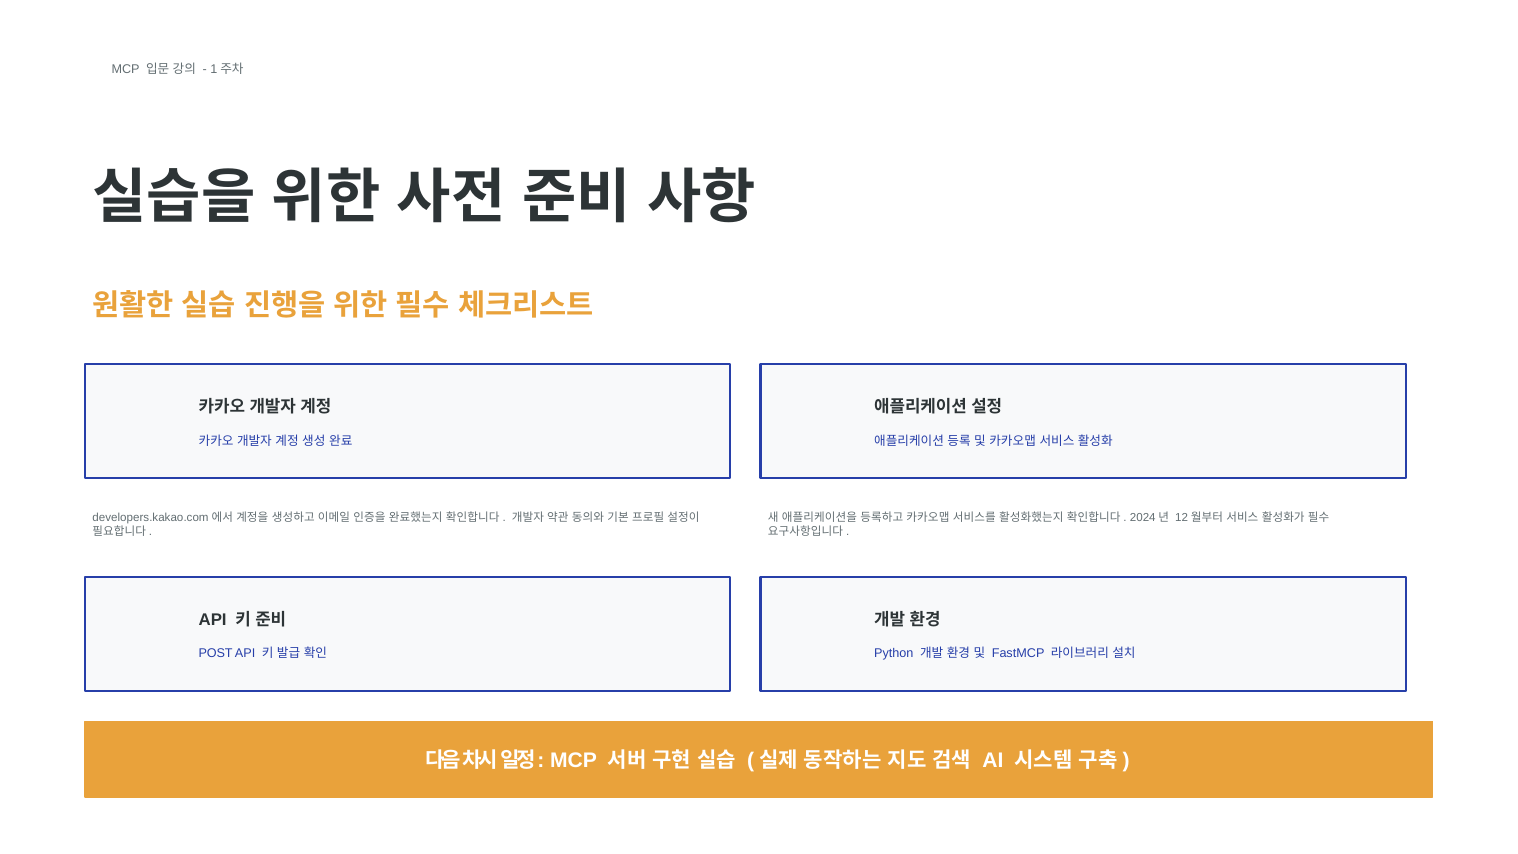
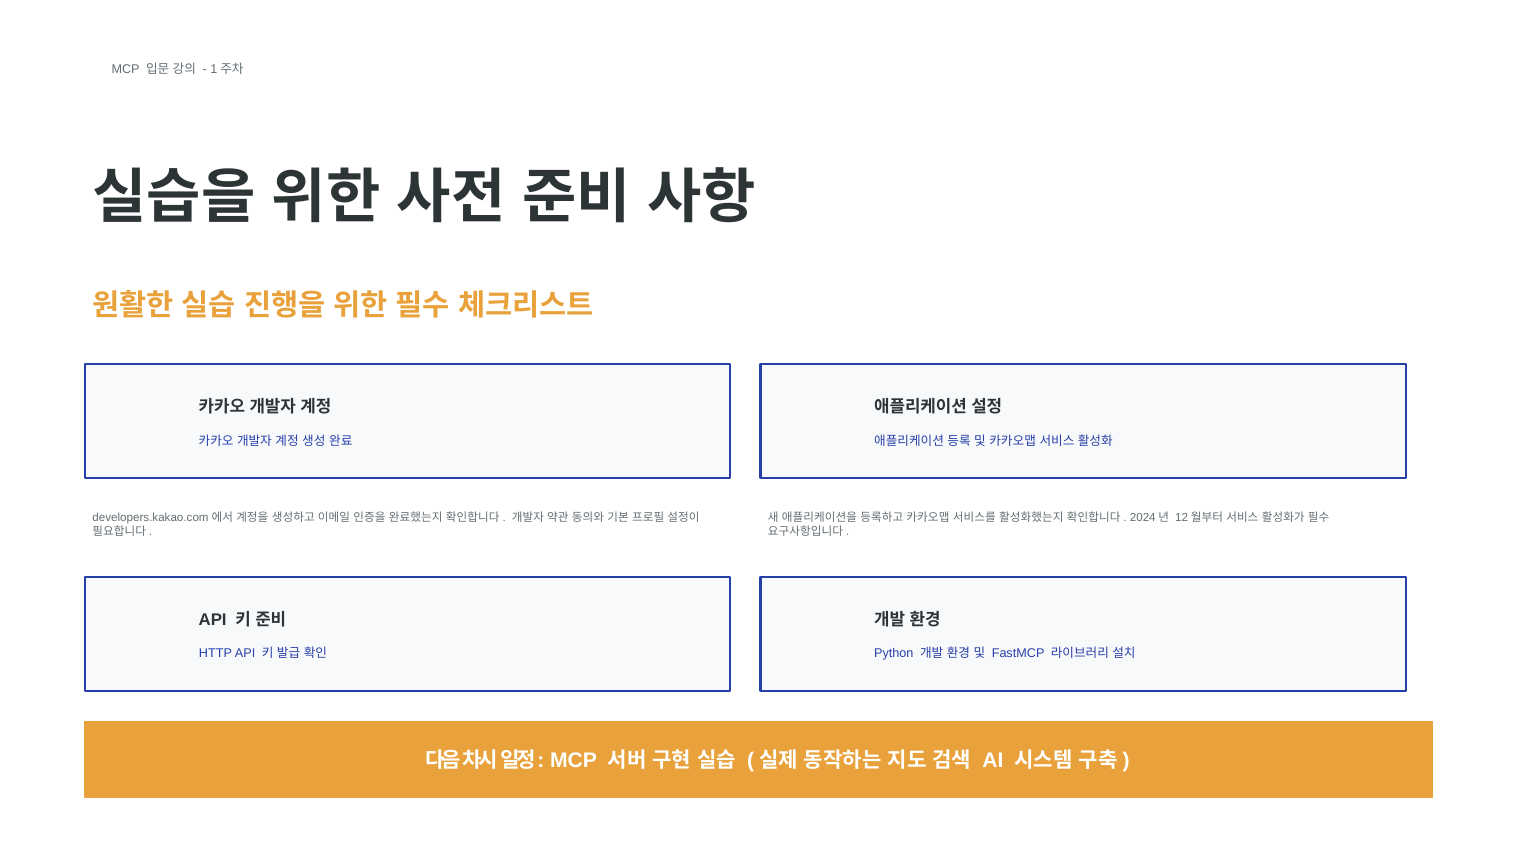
POST: POST -> HTTP (215, 654)
